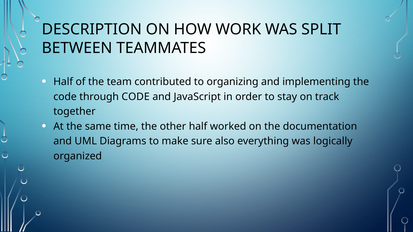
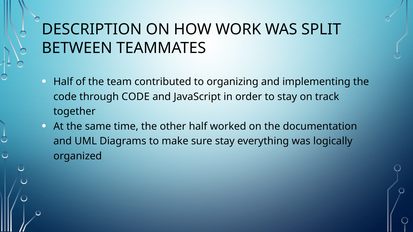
sure also: also -> stay (225, 141)
